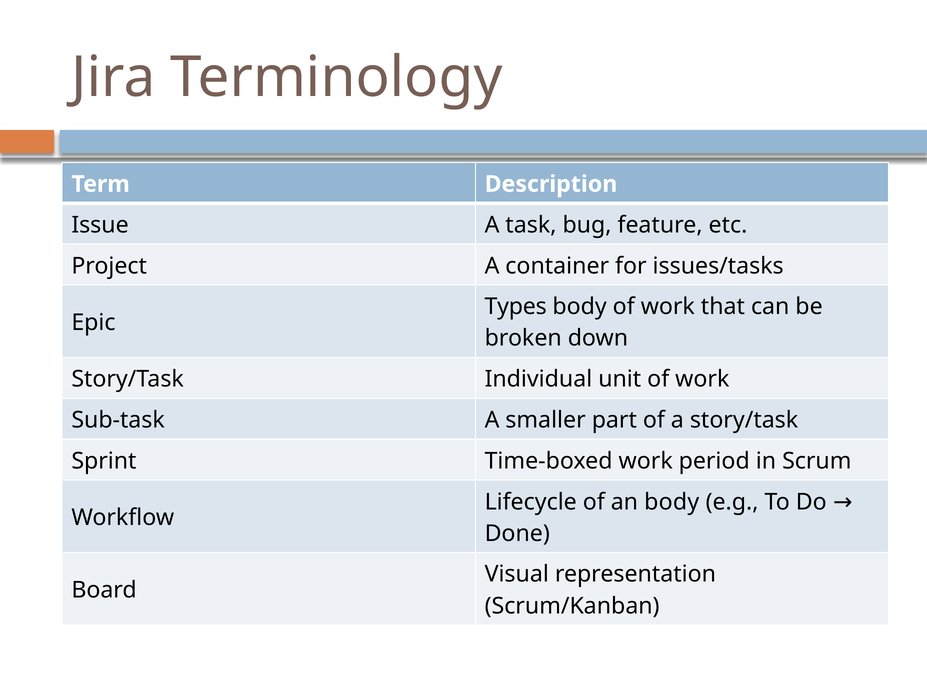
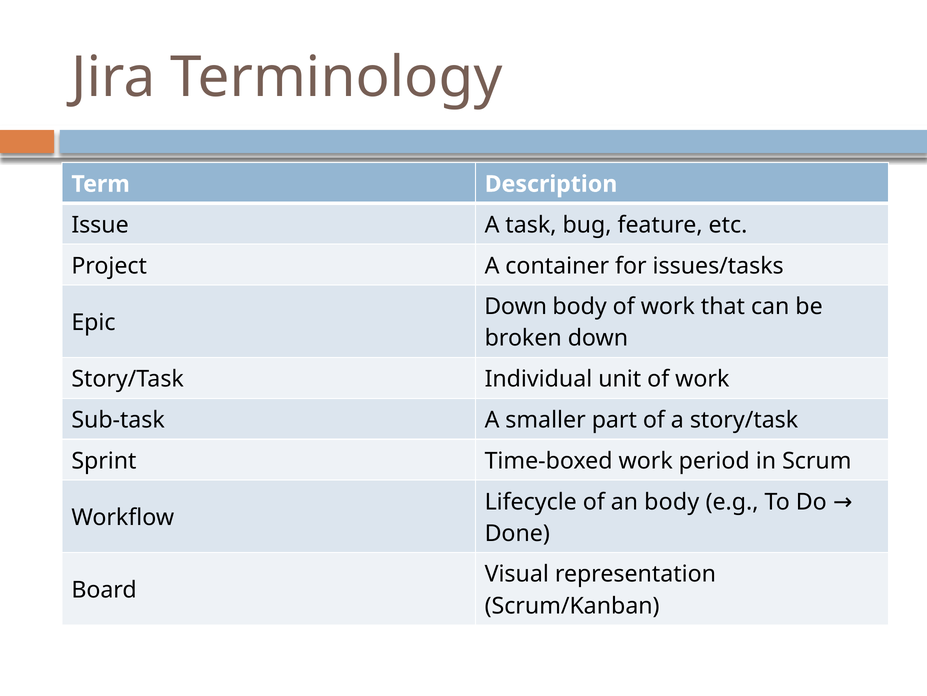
Types: Types -> Down (516, 306)
